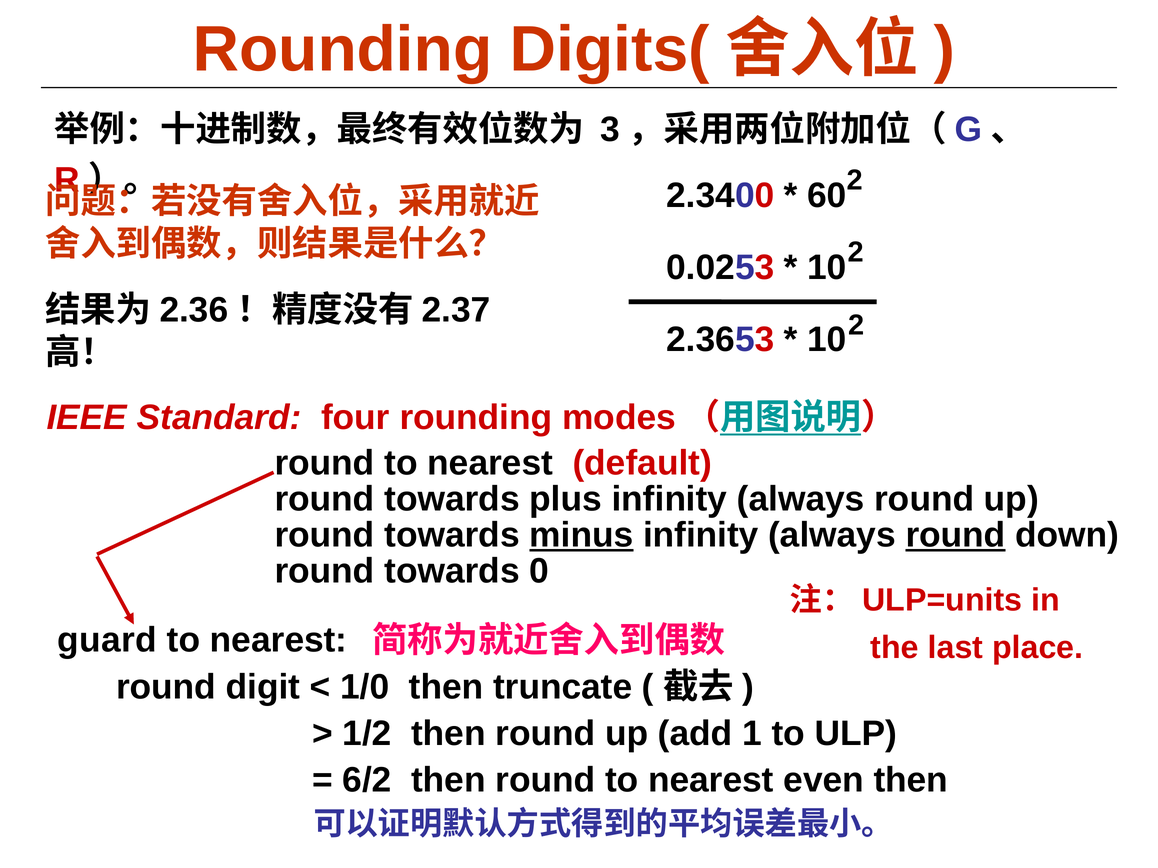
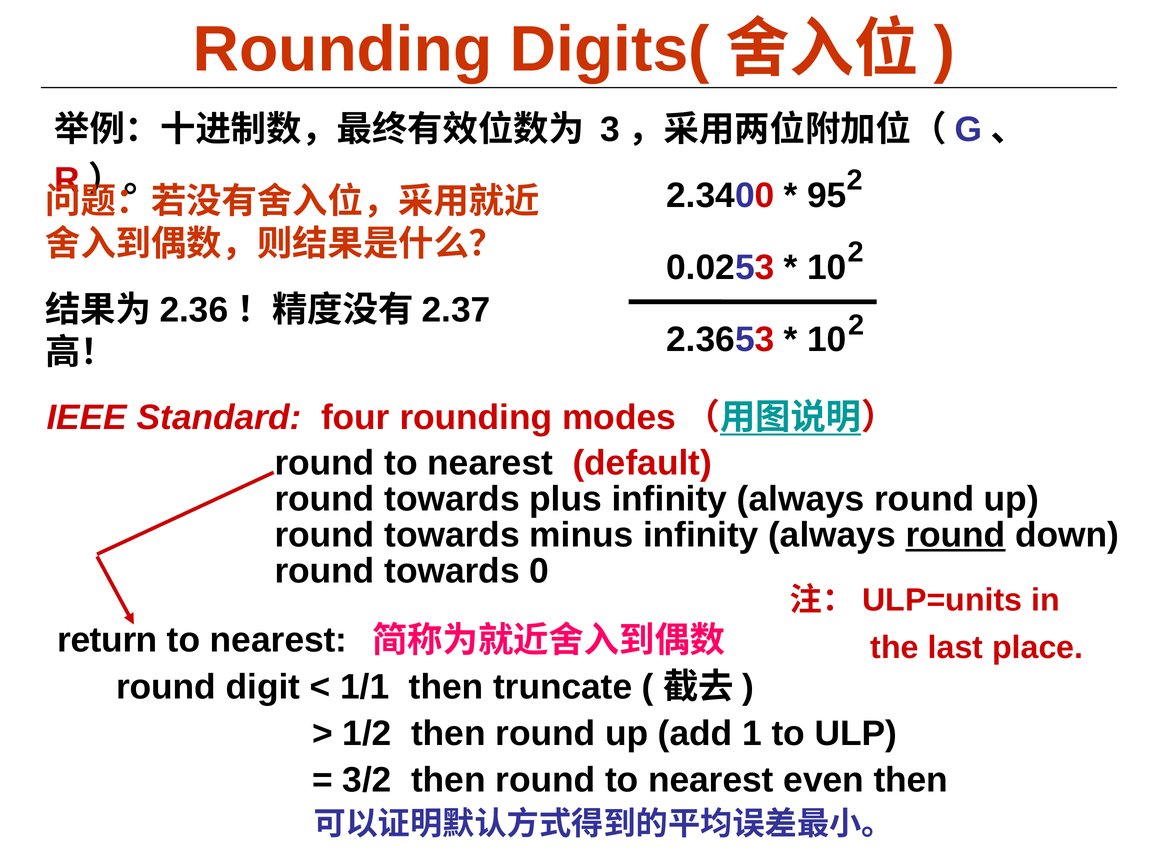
60: 60 -> 95 (827, 196)
minus underline: present -> none (581, 535)
guard: guard -> return (107, 641)
1/0: 1/0 -> 1/1 (365, 687)
6/2: 6/2 -> 3/2 (367, 781)
